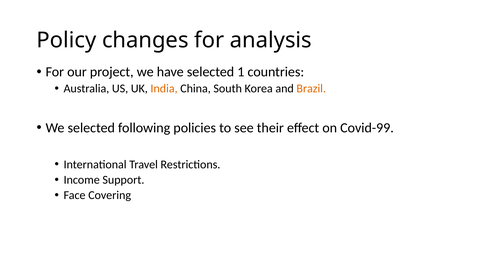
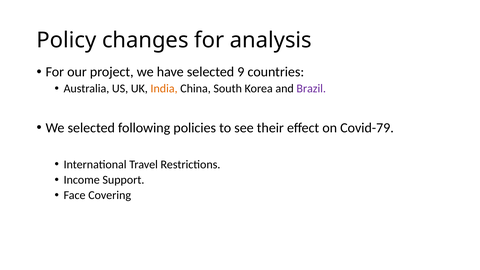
1: 1 -> 9 (241, 72)
Brazil colour: orange -> purple (311, 89)
Covid-99: Covid-99 -> Covid-79 (367, 128)
